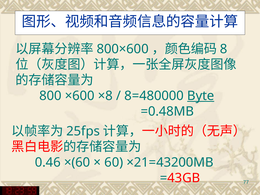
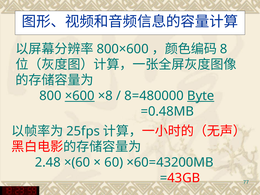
×600 underline: none -> present (80, 96)
0.46: 0.46 -> 2.48 (48, 163)
×21=43200MB: ×21=43200MB -> ×60=43200MB (170, 163)
